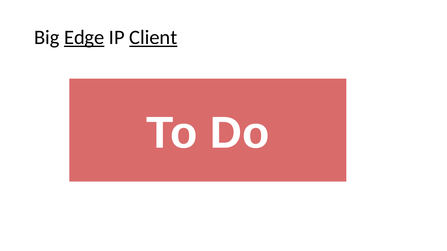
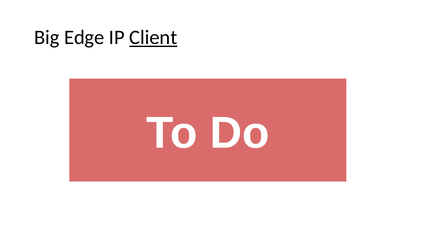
Edge underline: present -> none (84, 38)
